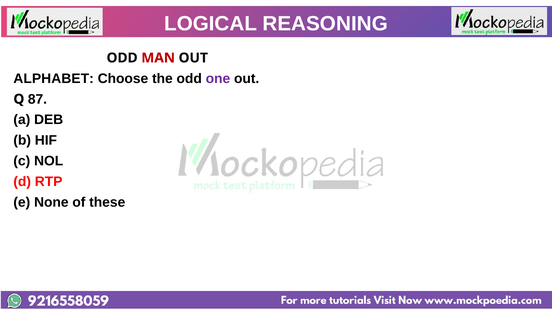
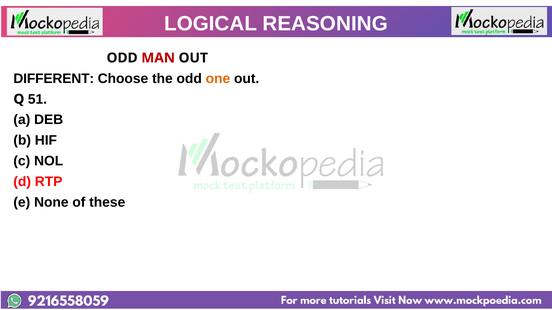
ALPHABET: ALPHABET -> DIFFERENT (54, 79)
one colour: purple -> orange (218, 79)
87: 87 -> 51 (37, 99)
